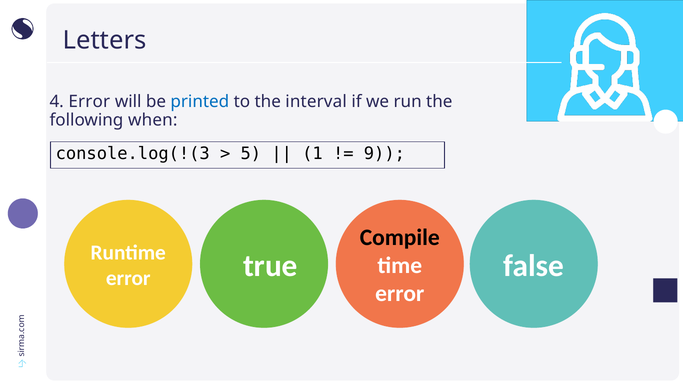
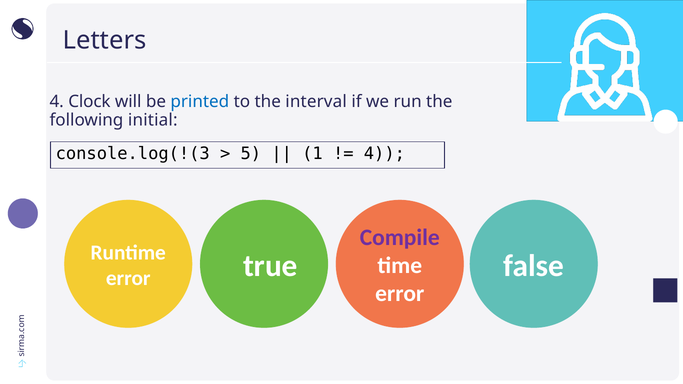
4 Error: Error -> Clock (89, 102)
when: when -> initial (153, 120)
9: 9 -> 4 (384, 154)
Compile colour: black -> purple (400, 237)
